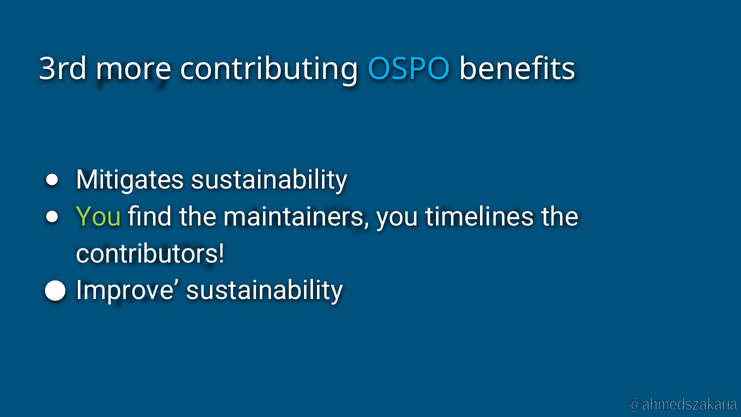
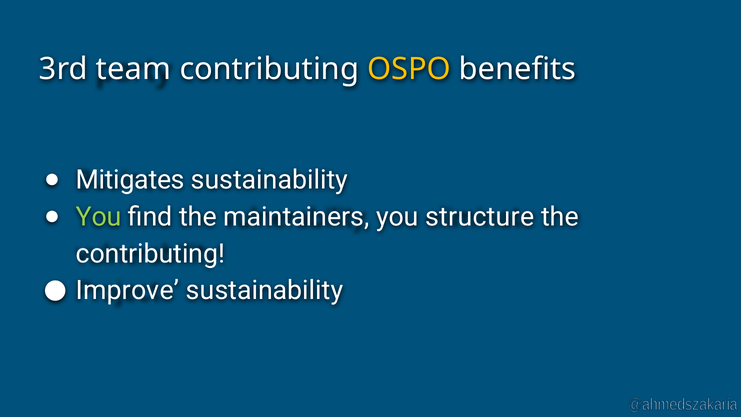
more: more -> team (133, 69)
OSPO colour: light blue -> yellow (409, 69)
timelines: timelines -> structure (480, 217)
contributors: contributors -> contributing (150, 254)
